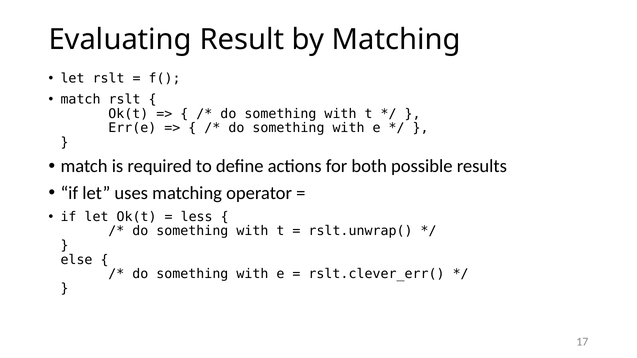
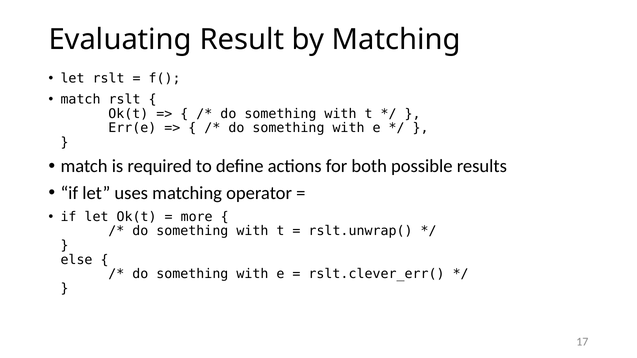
less: less -> more (197, 217)
